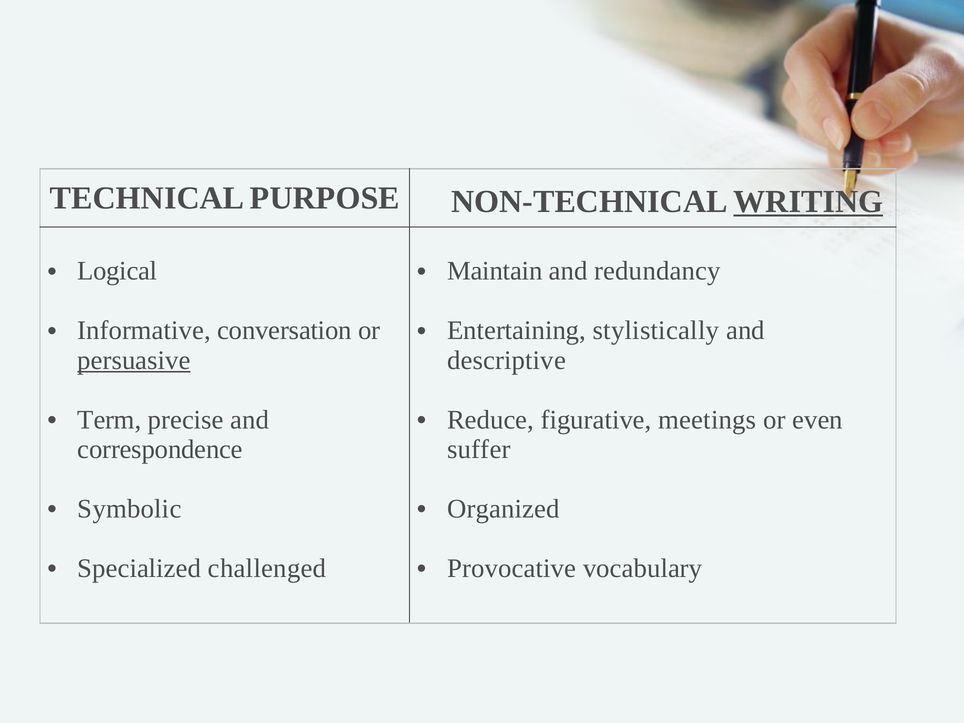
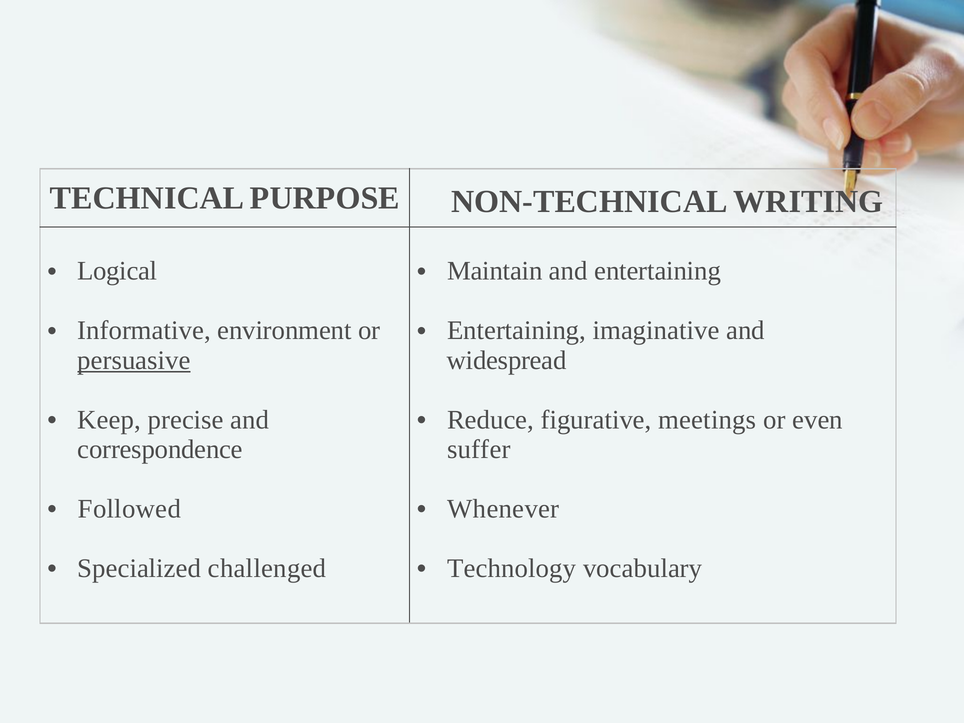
WRITING underline: present -> none (808, 202)
and redundancy: redundancy -> entertaining (658, 271)
conversation: conversation -> environment (284, 331)
stylistically: stylistically -> imaginative (656, 331)
descriptive: descriptive -> widespread (507, 360)
Term: Term -> Keep (109, 420)
Symbolic: Symbolic -> Followed (129, 509)
Organized: Organized -> Whenever (503, 509)
Provocative: Provocative -> Technology (512, 568)
